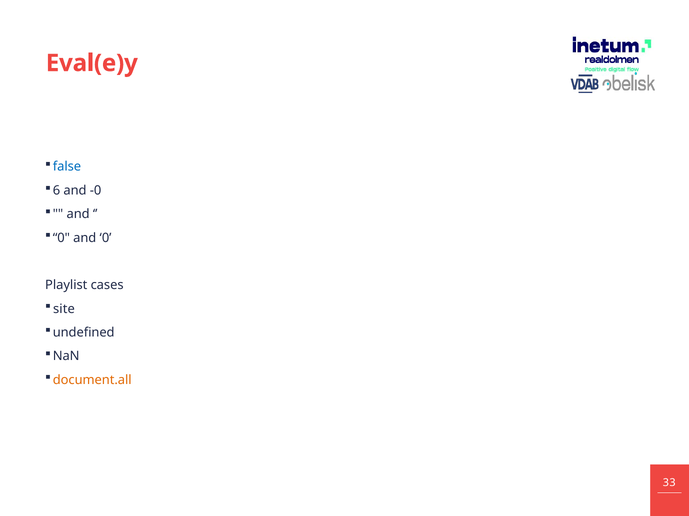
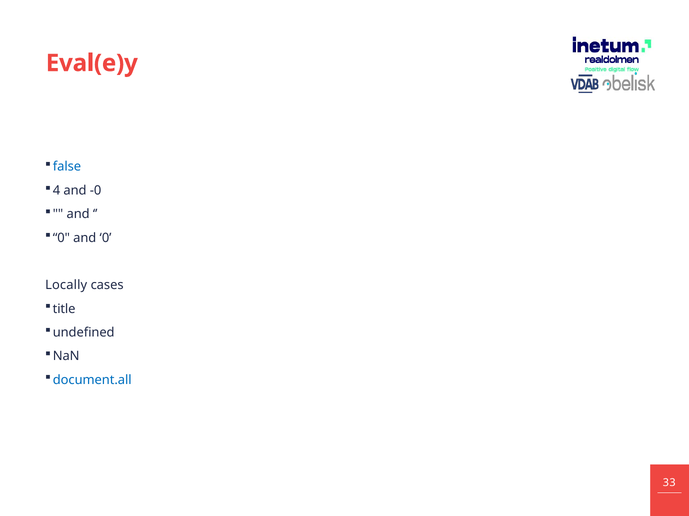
6: 6 -> 4 (56, 191)
Playlist: Playlist -> Locally (66, 286)
site: site -> title (64, 309)
document.all colour: orange -> blue (92, 380)
